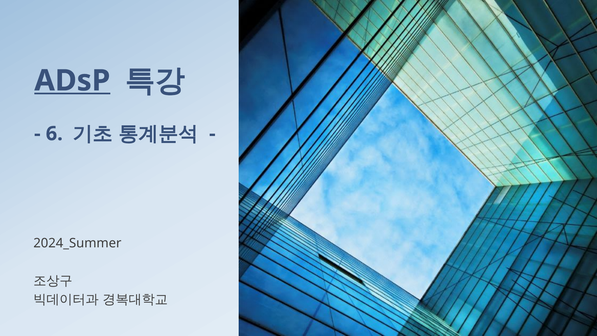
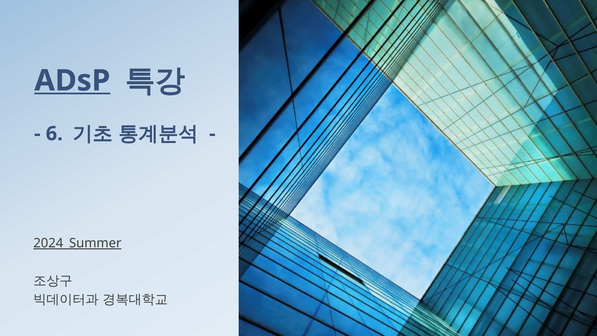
2024_Summer underline: none -> present (77, 243)
